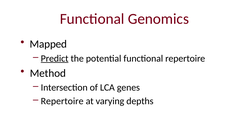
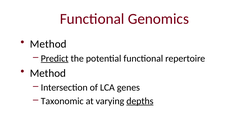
Mapped: Mapped -> Method (48, 44)
Repertoire: Repertoire -> Taxonomic (62, 101)
depths underline: none -> present (140, 101)
